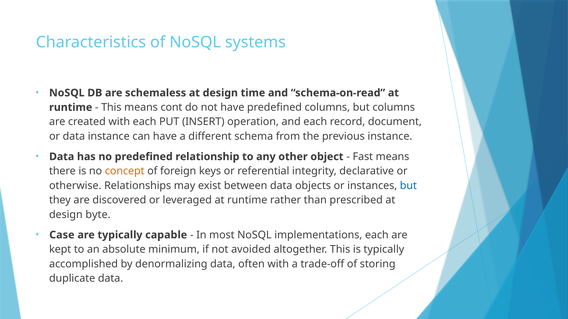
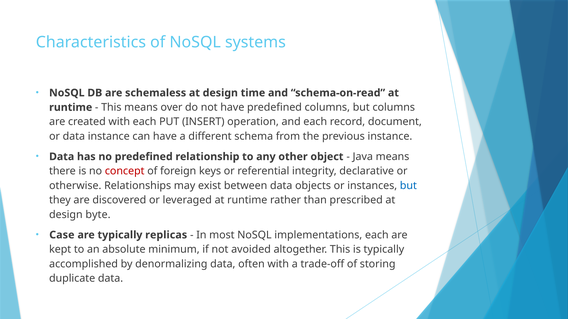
cont: cont -> over (171, 107)
Fast: Fast -> Java (363, 157)
concept colour: orange -> red (125, 171)
capable: capable -> replicas (166, 235)
